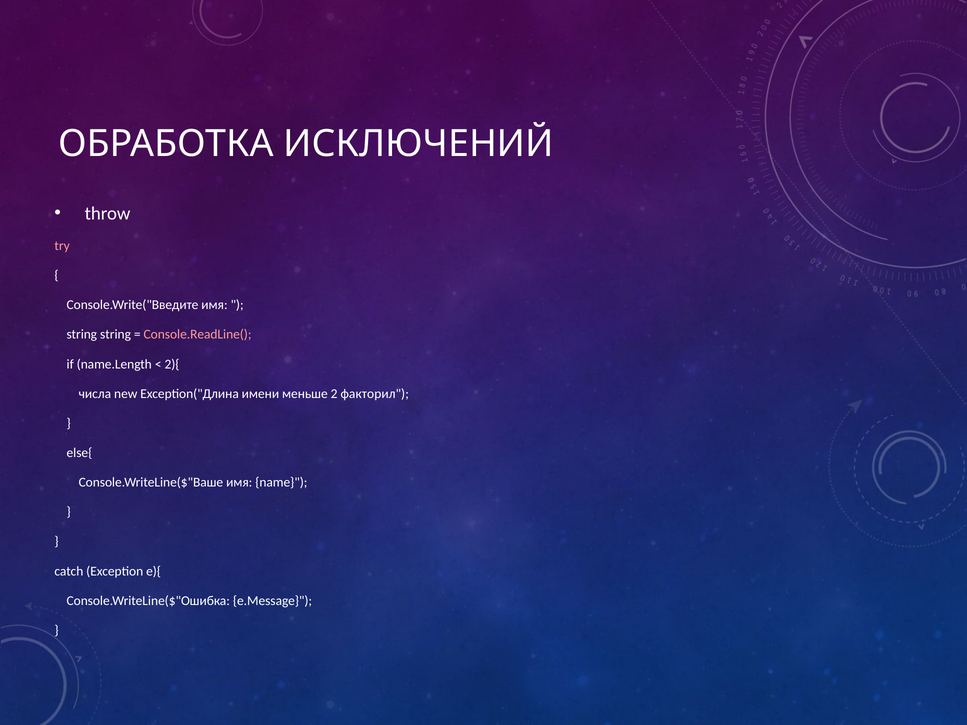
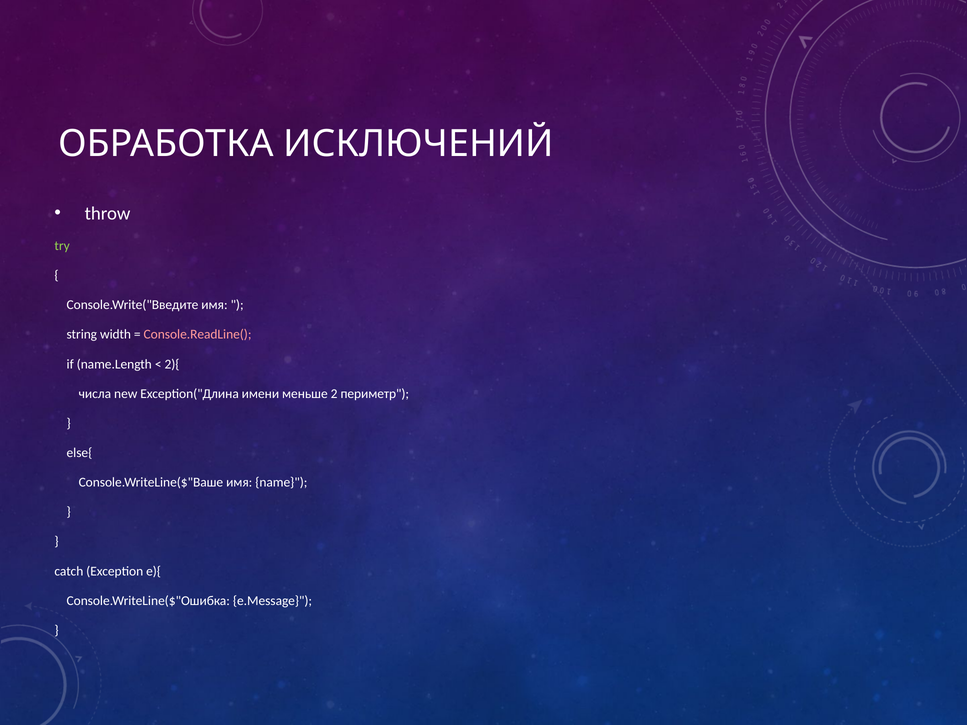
try colour: pink -> light green (62, 246)
string string: string -> width (116, 335)
факторил: факторил -> периметр (375, 394)
